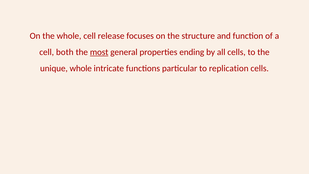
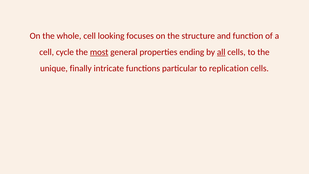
release: release -> looking (111, 36)
both: both -> cycle (65, 52)
all underline: none -> present (221, 52)
unique whole: whole -> finally (81, 68)
